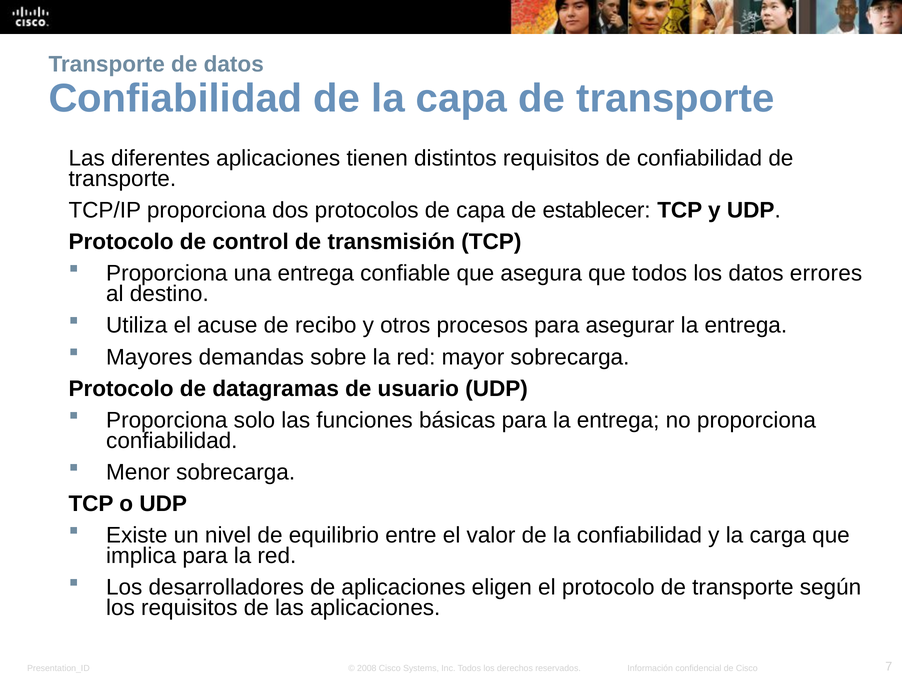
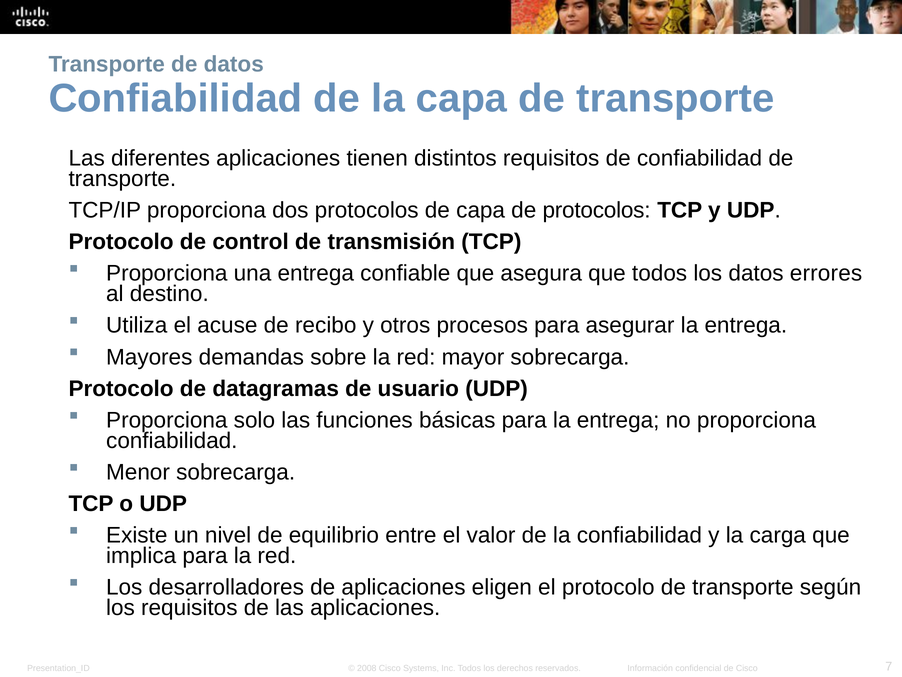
de establecer: establecer -> protocolos (597, 210)
